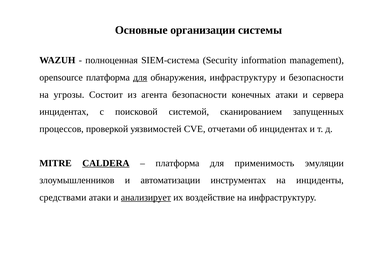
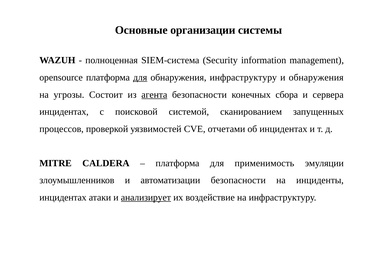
и безопасности: безопасности -> обнаружения (316, 77)
агента underline: none -> present (154, 95)
конечных атаки: атаки -> сбора (287, 95)
CALDERA underline: present -> none (106, 163)
автоматизации инструментах: инструментах -> безопасности (238, 180)
средствами: средствами -> инцидентах (63, 197)
